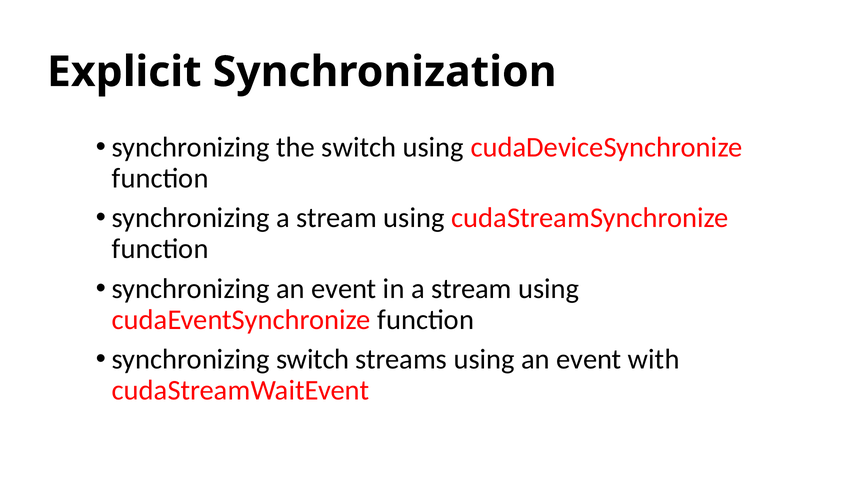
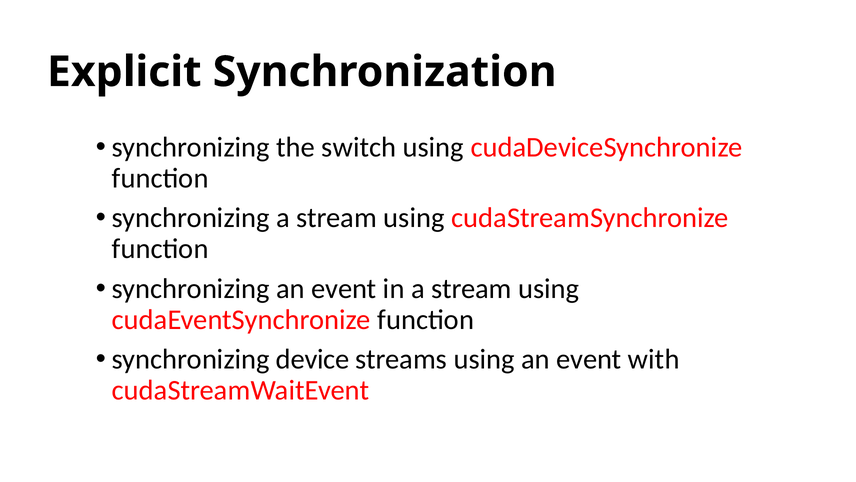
synchronizing switch: switch -> device (313, 359)
